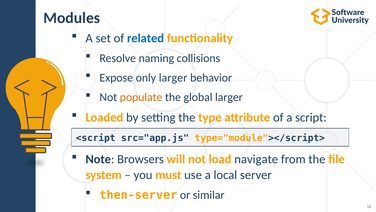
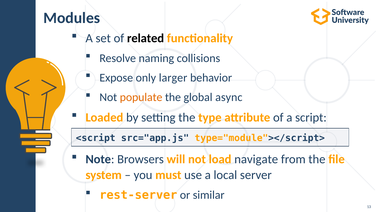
related colour: blue -> black (146, 38)
global larger: larger -> async (229, 97)
then-server: then-server -> rest-server (138, 195)
